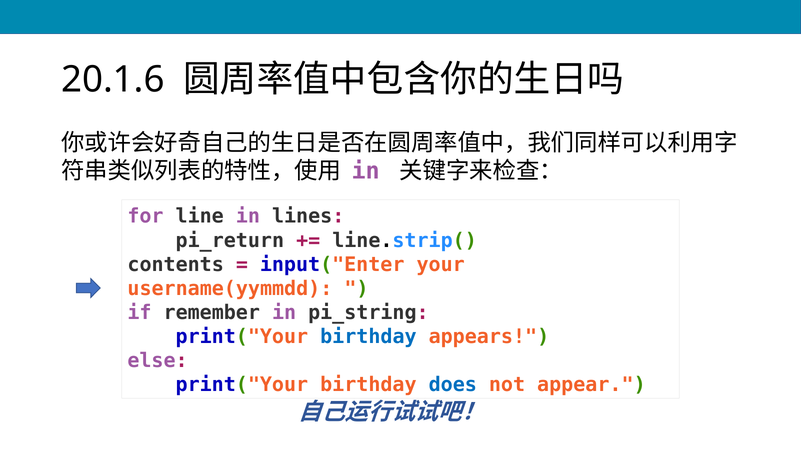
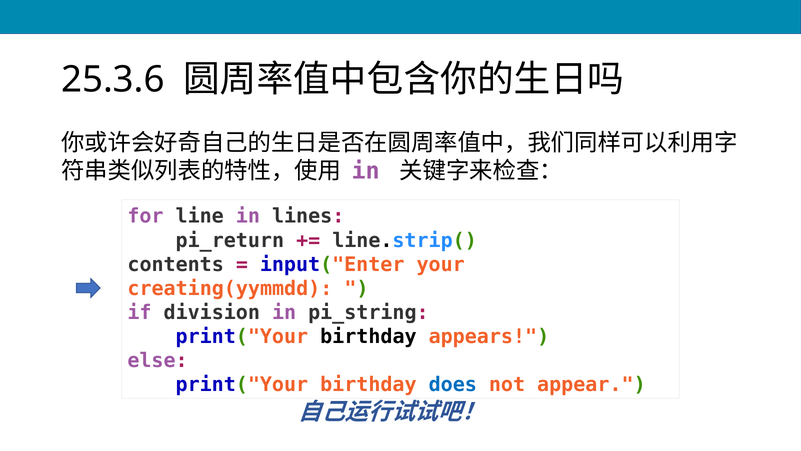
20.1.6: 20.1.6 -> 25.3.6 (113, 79)
username(yymmdd: username(yymmdd -> creating(yymmdd (230, 288)
remember: remember -> division (212, 312)
birthday colour: blue -> black (368, 336)
